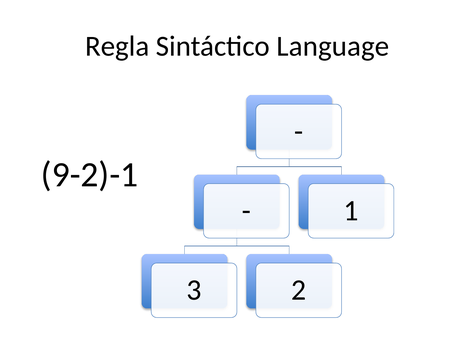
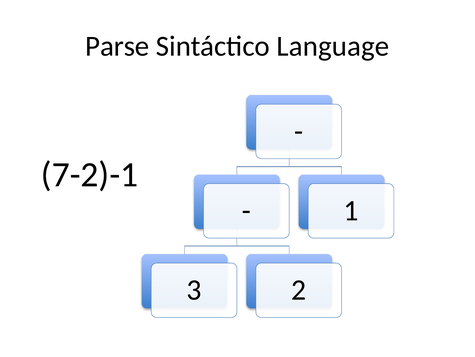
Regla: Regla -> Parse (117, 46)
9-2)-1: 9-2)-1 -> 7-2)-1 (90, 174)
